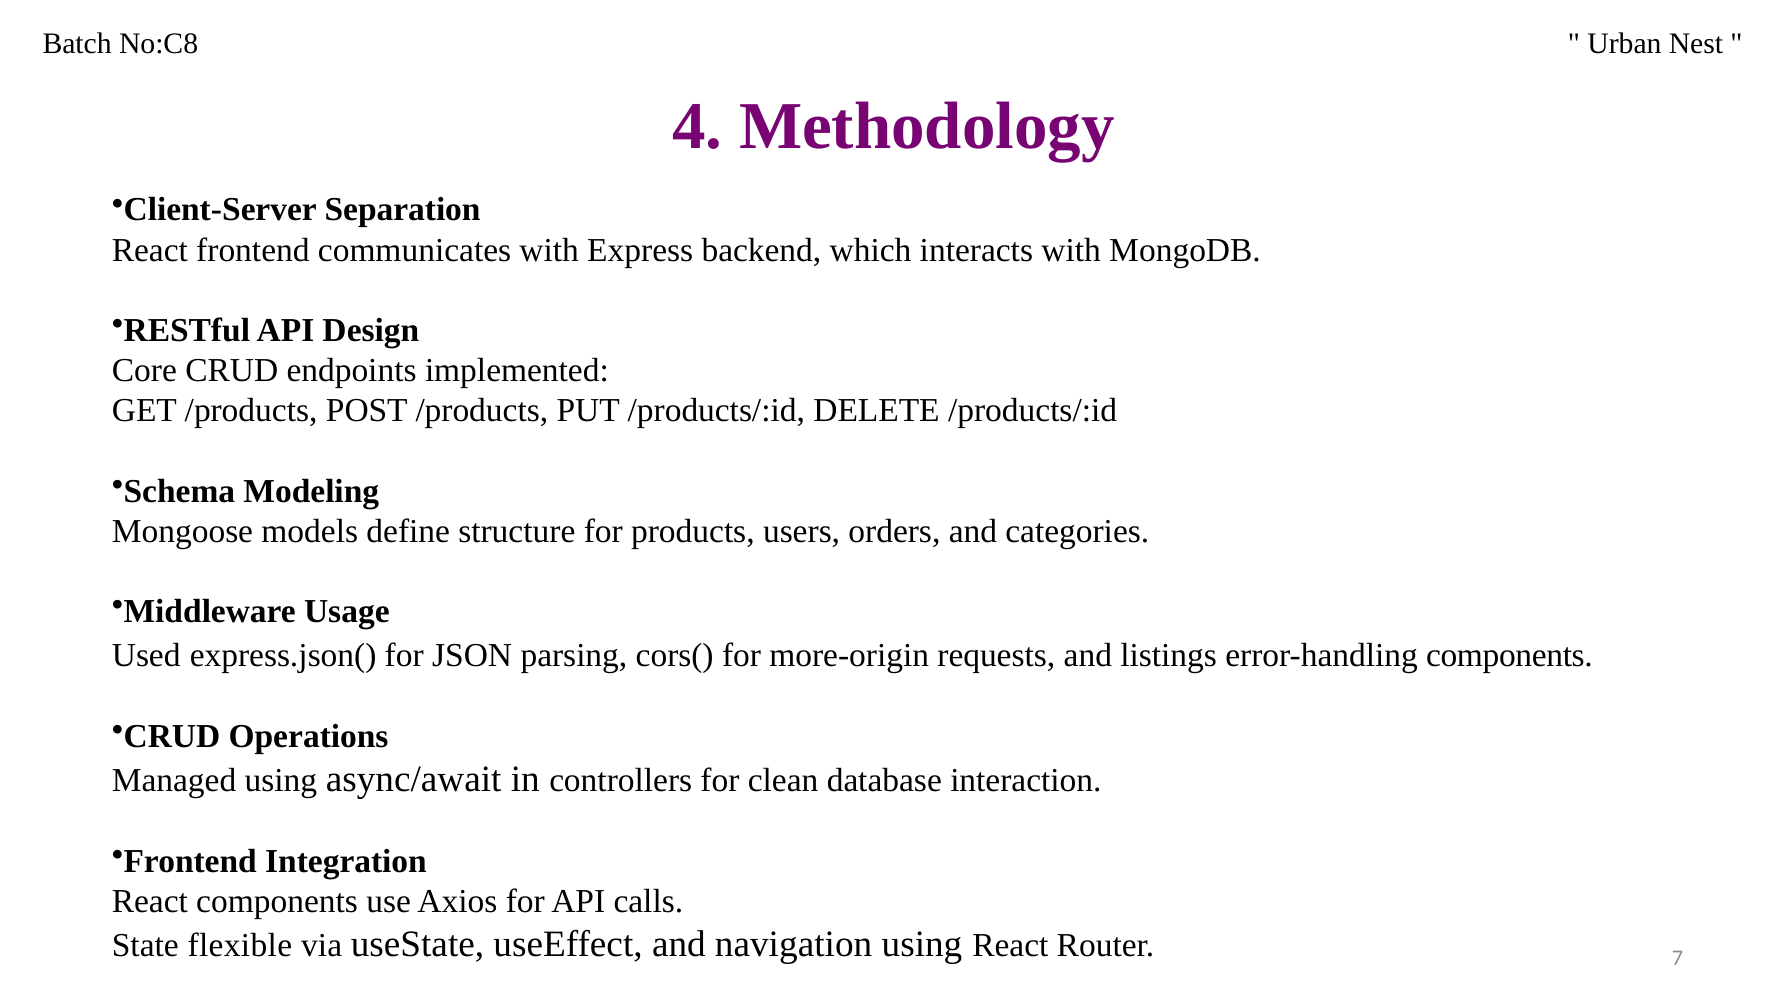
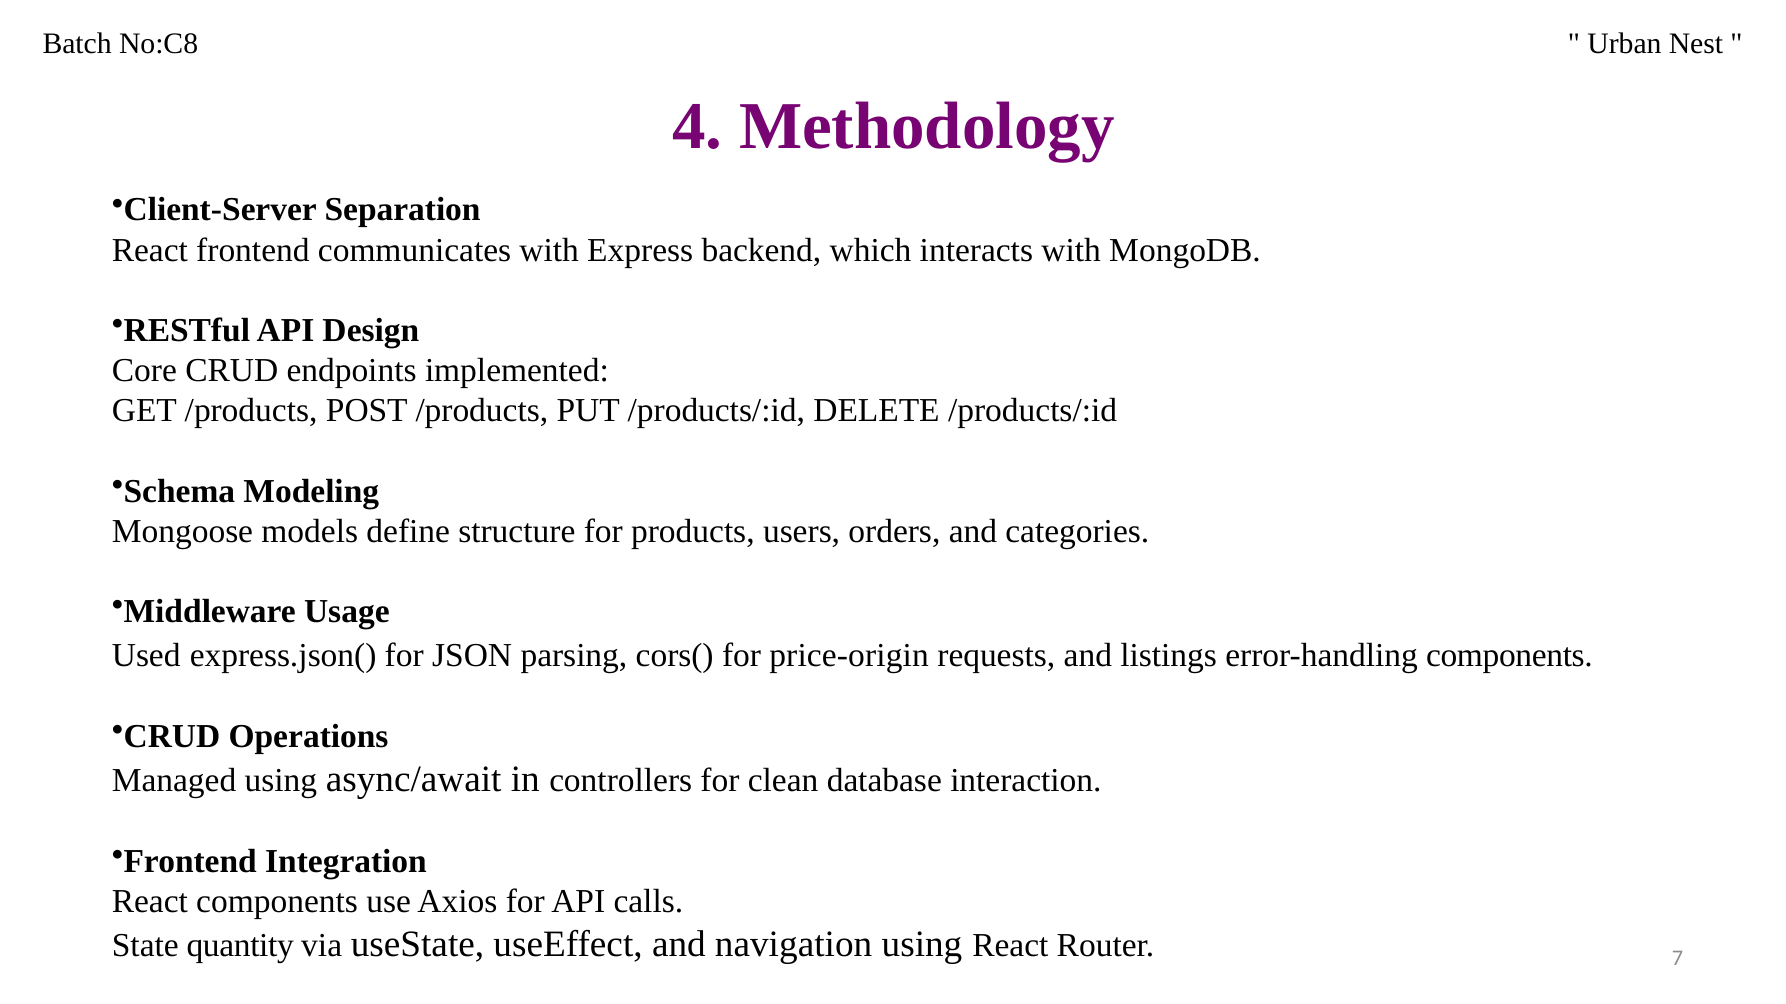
more-origin: more-origin -> price-origin (849, 656)
flexible: flexible -> quantity (240, 946)
